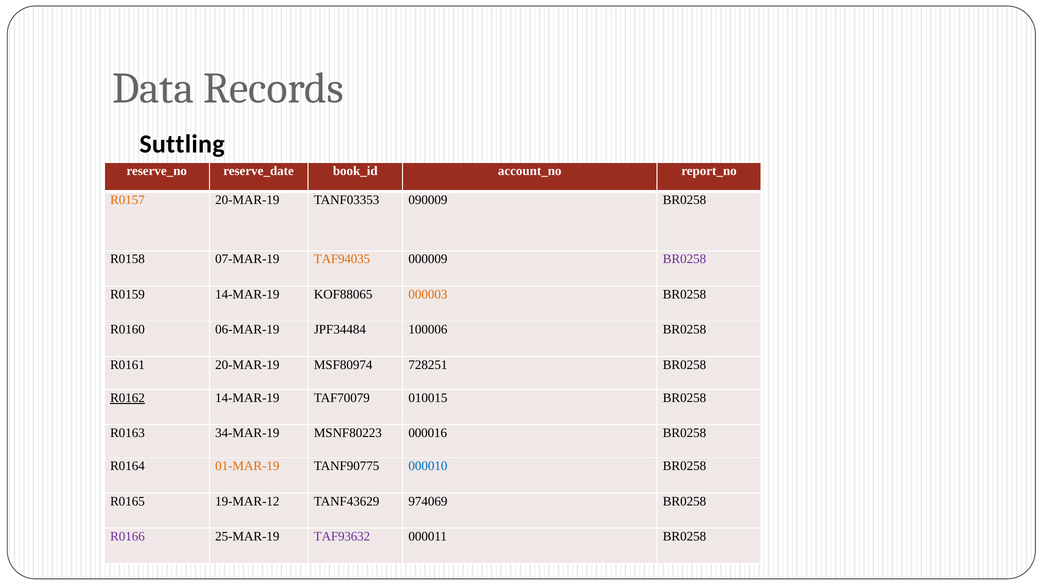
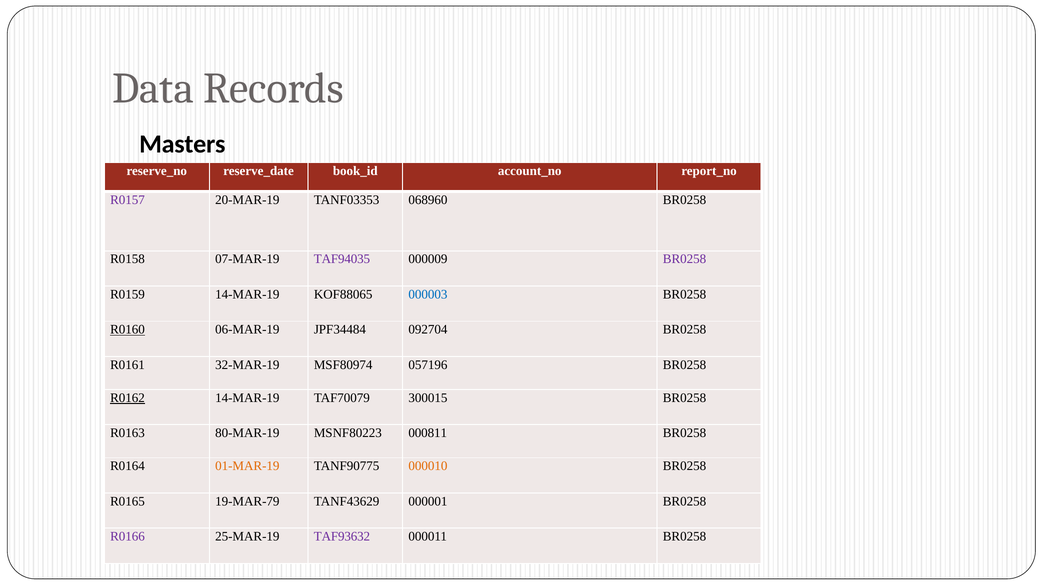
Suttling: Suttling -> Masters (182, 144)
R0157 colour: orange -> purple (127, 200)
090009: 090009 -> 068960 (428, 200)
TAF94035 colour: orange -> purple (342, 259)
000003 colour: orange -> blue (428, 294)
R0160 underline: none -> present (127, 329)
100006: 100006 -> 092704 (428, 329)
R0161 20-MAR-19: 20-MAR-19 -> 32-MAR-19 (247, 365)
728251: 728251 -> 057196 (428, 365)
010015: 010015 -> 300015 (428, 398)
34-MAR-19: 34-MAR-19 -> 80-MAR-19 (247, 433)
000016: 000016 -> 000811 (428, 433)
000010 colour: blue -> orange (428, 466)
19-MAR-12: 19-MAR-12 -> 19-MAR-79 (247, 501)
974069: 974069 -> 000001 (428, 501)
